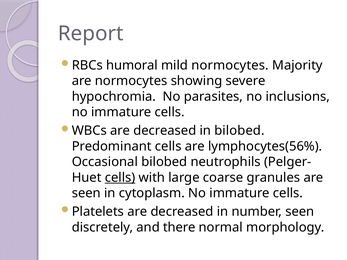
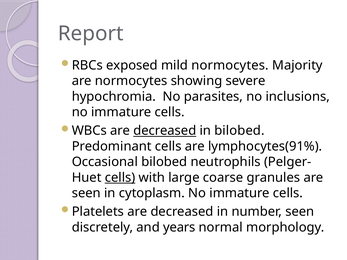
humoral: humoral -> exposed (132, 65)
decreased underline: none -> present (165, 131)
lymphocytes(56%: lymphocytes(56% -> lymphocytes(91% (265, 146)
there: there -> years (179, 227)
